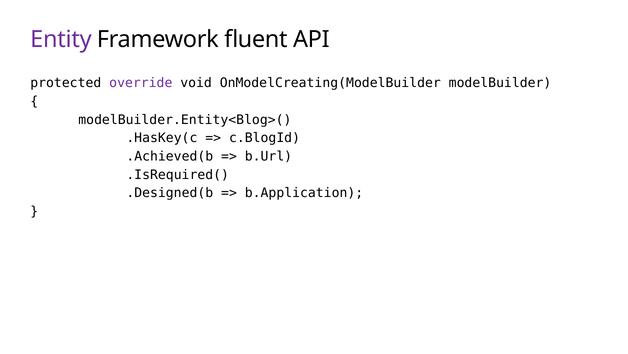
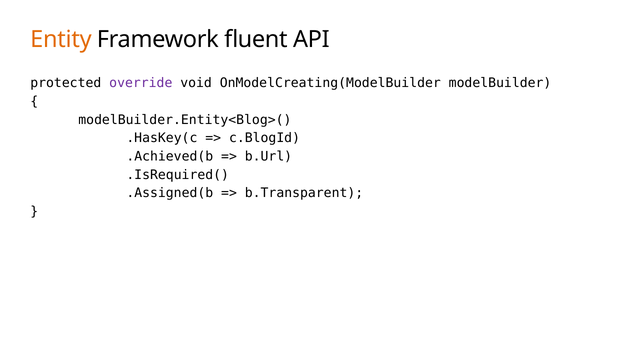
Entity colour: purple -> orange (61, 39)
.Designed(b: .Designed(b -> .Assigned(b (170, 193)
b.Application: b.Application -> b.Transparent (304, 193)
